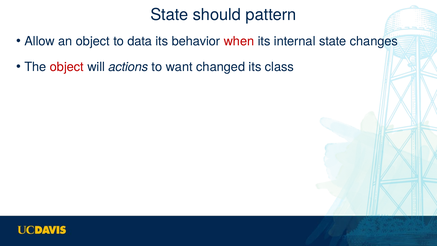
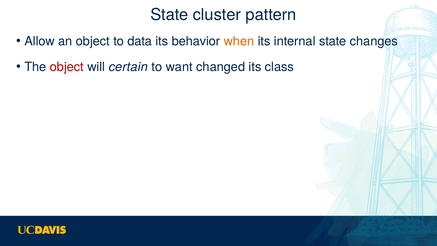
should: should -> cluster (217, 15)
when colour: red -> orange (239, 41)
actions: actions -> certain (128, 67)
